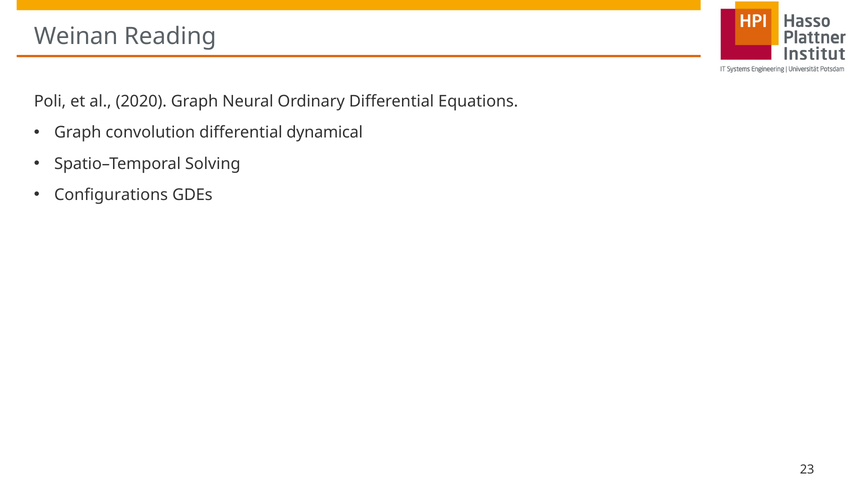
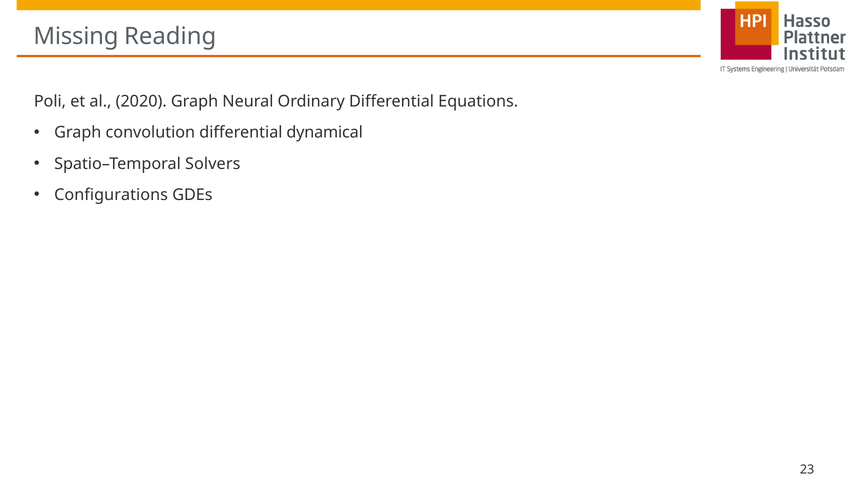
Weinan: Weinan -> Missing (76, 36)
Solving: Solving -> Solvers (213, 164)
